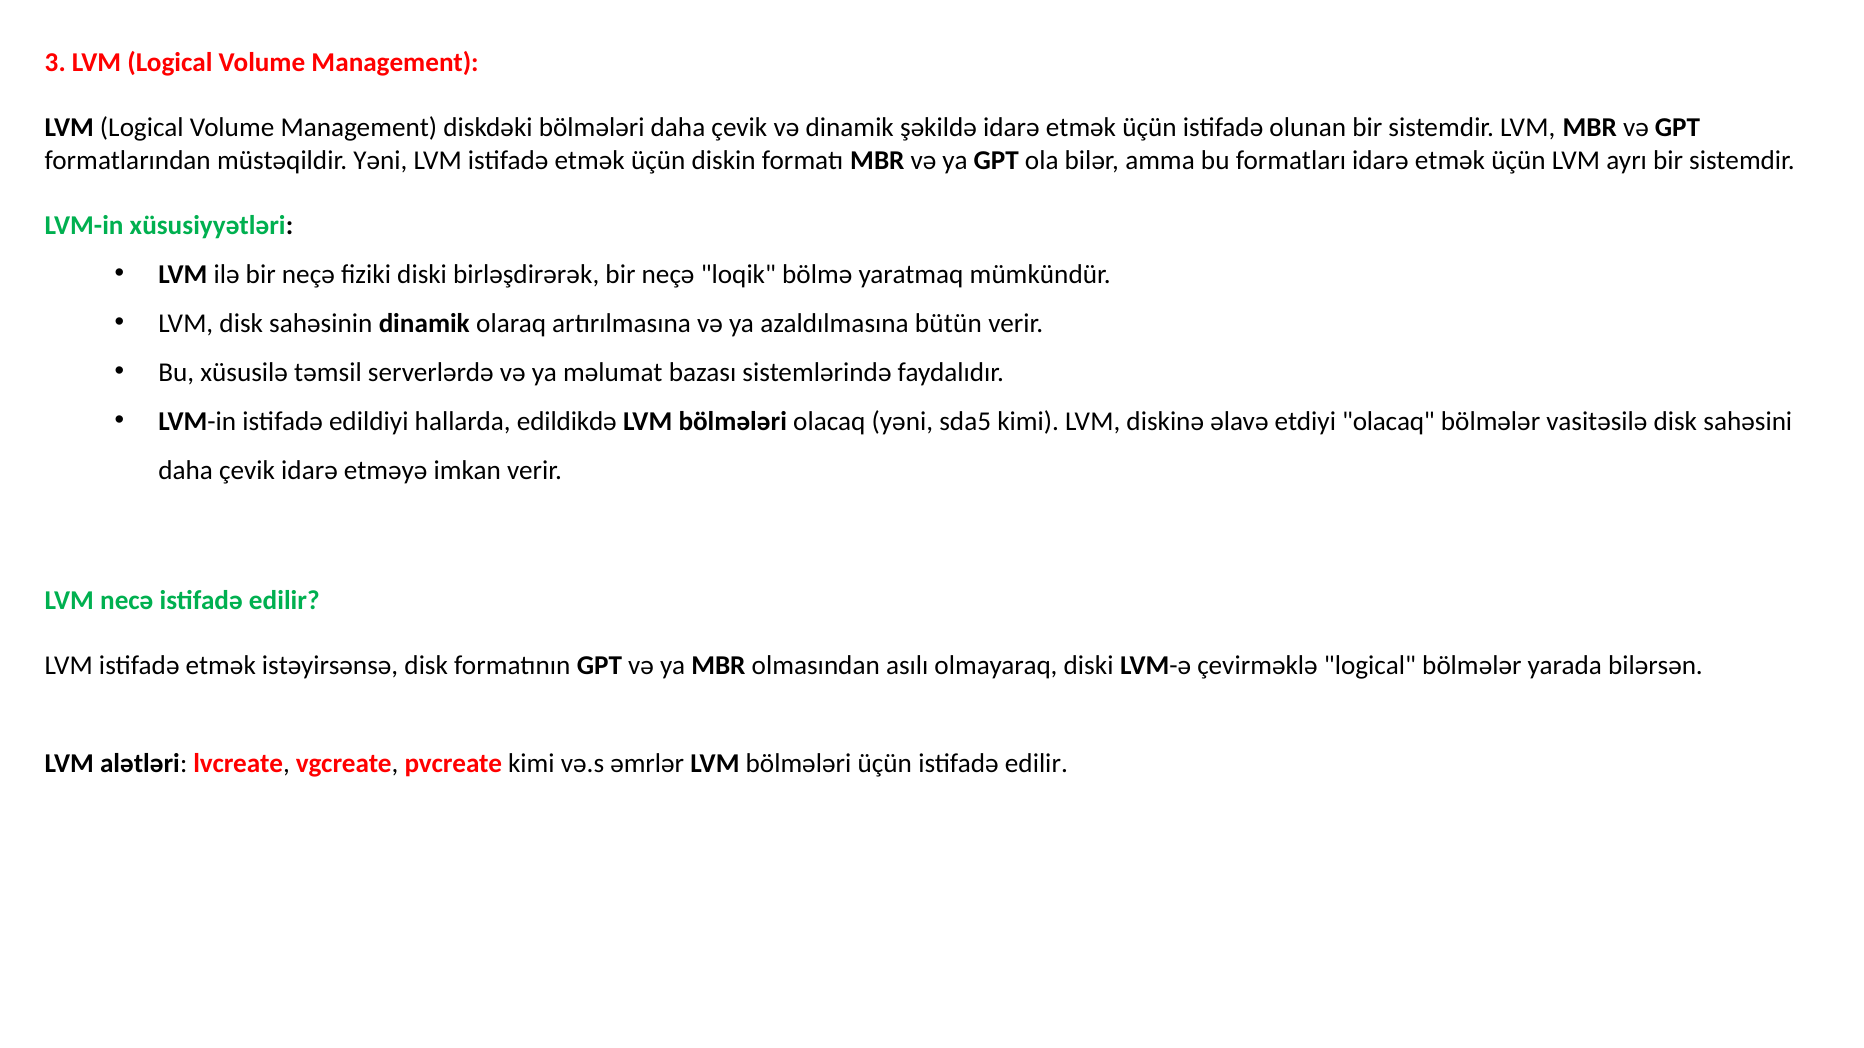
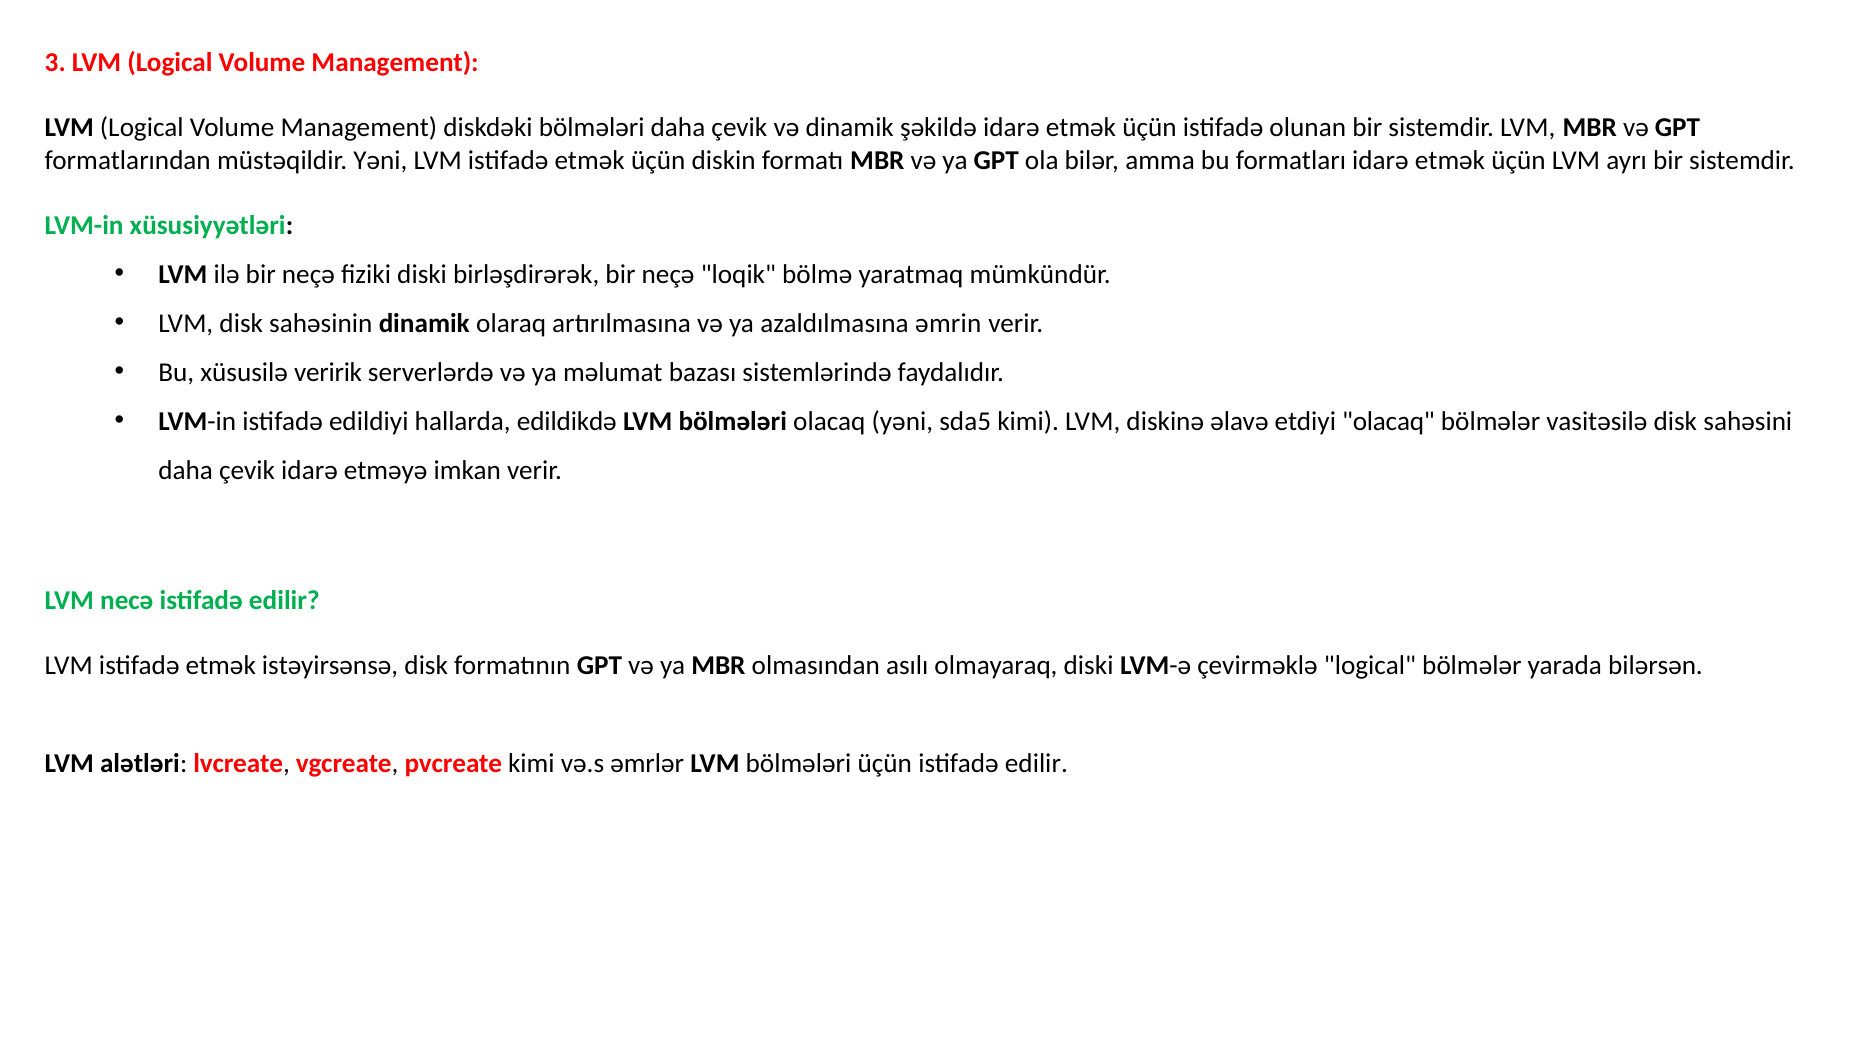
bütün: bütün -> əmrin (948, 324)
təmsil: təmsil -> veririk (328, 372)
